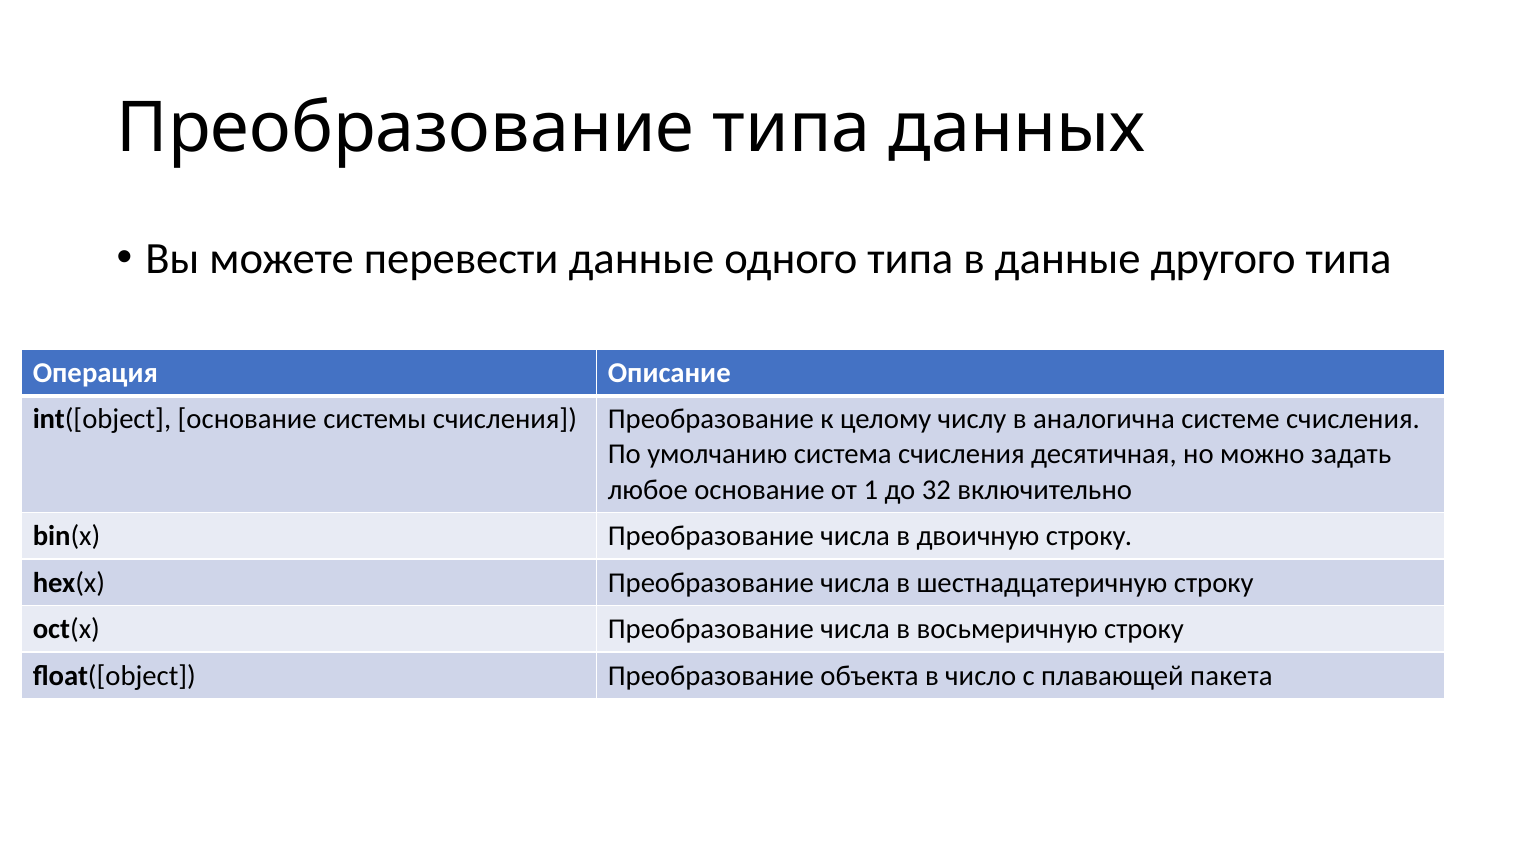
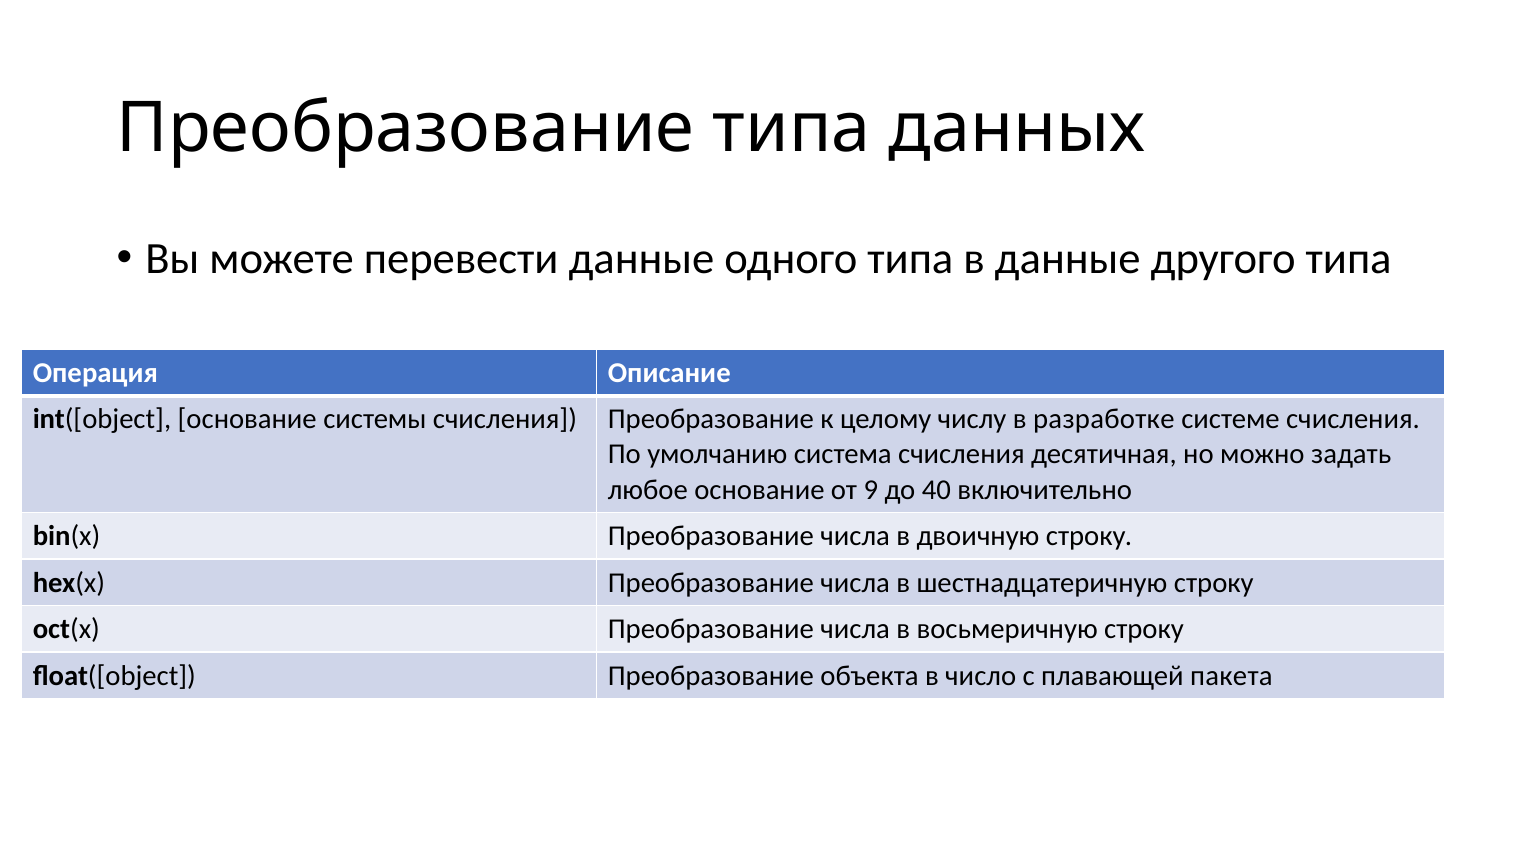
аналогична: аналогична -> разработке (1104, 420)
1: 1 -> 9 (871, 490)
32: 32 -> 40 (936, 490)
